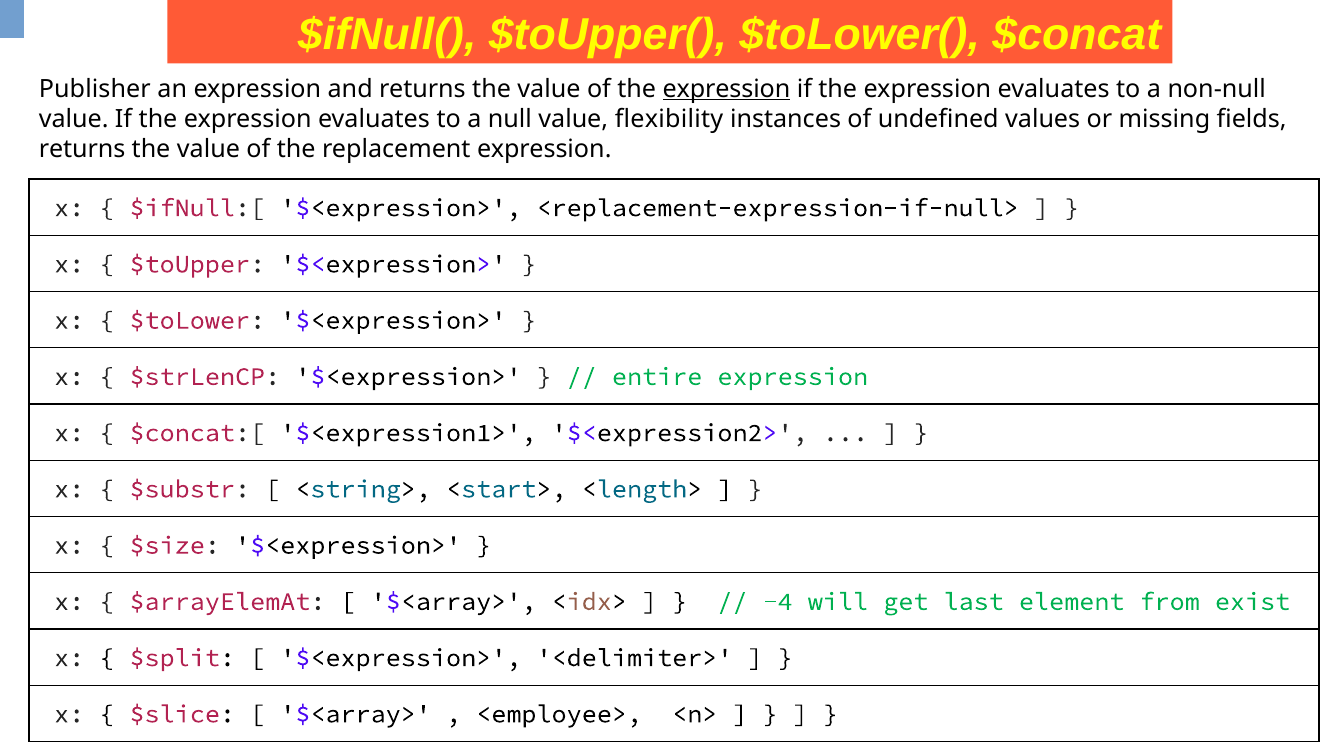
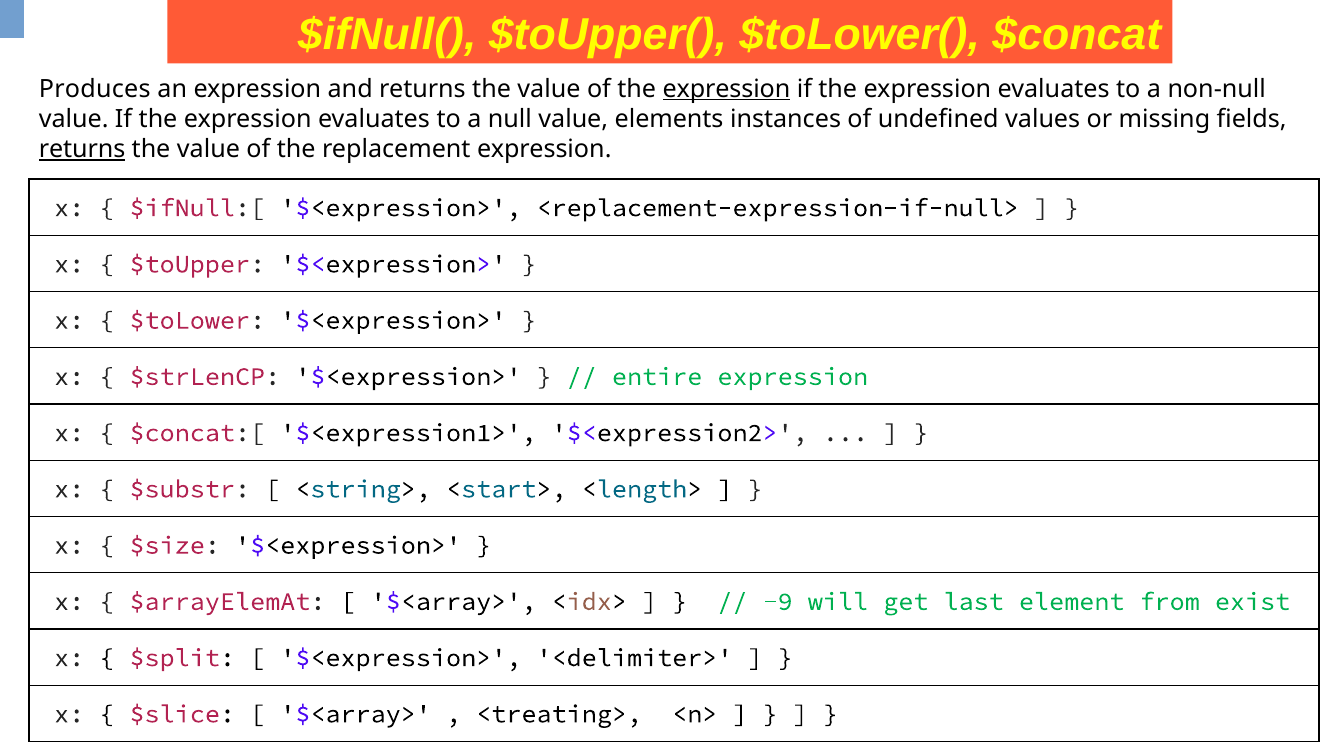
Publisher: Publisher -> Produces (95, 89)
flexibility: flexibility -> elements (669, 119)
returns underline: none -> present (82, 149)
-4: -4 -> -9 (778, 601)
<employee>: <employee> -> <treating> (559, 714)
